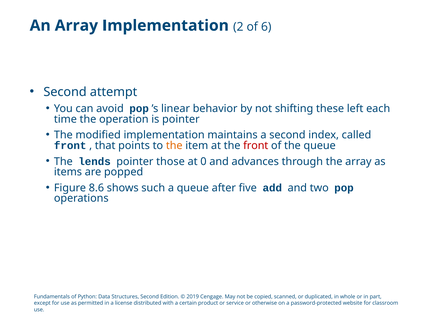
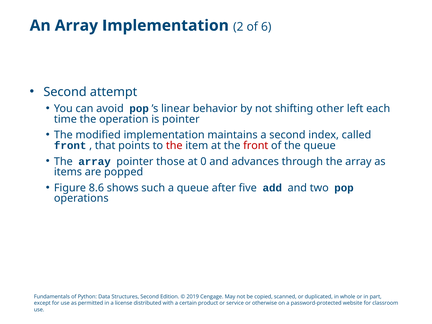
these: these -> other (330, 109)
the colour: orange -> red (174, 146)
lends: lends -> array (95, 161)
